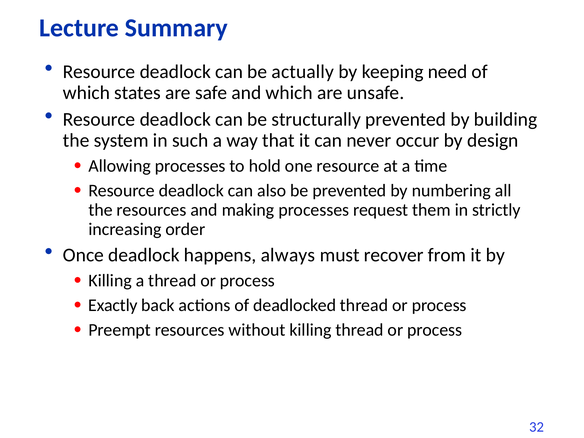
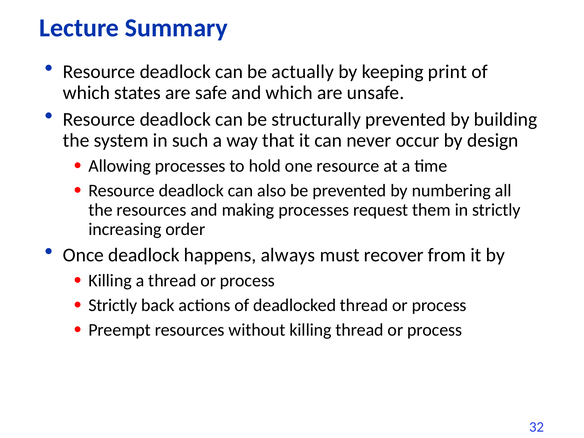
need: need -> print (447, 72)
Exactly: Exactly -> Strictly (113, 305)
